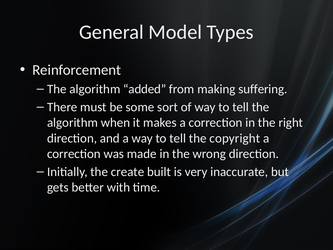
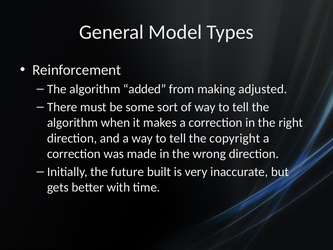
suffering: suffering -> adjusted (263, 89)
create: create -> future (128, 172)
